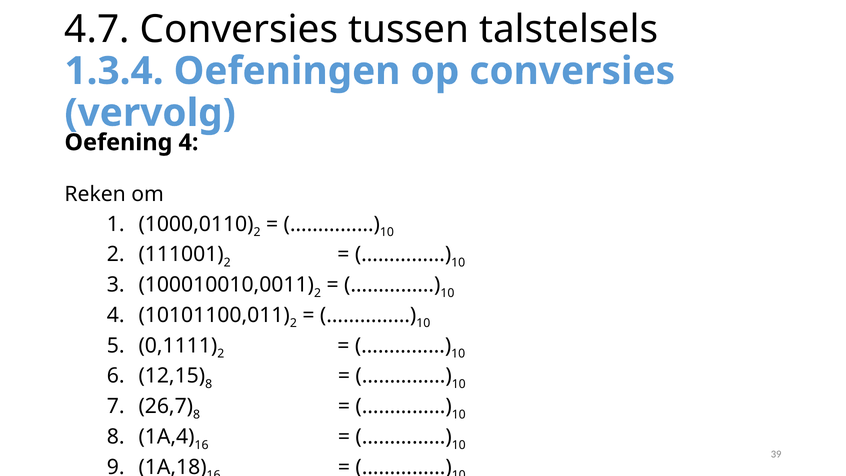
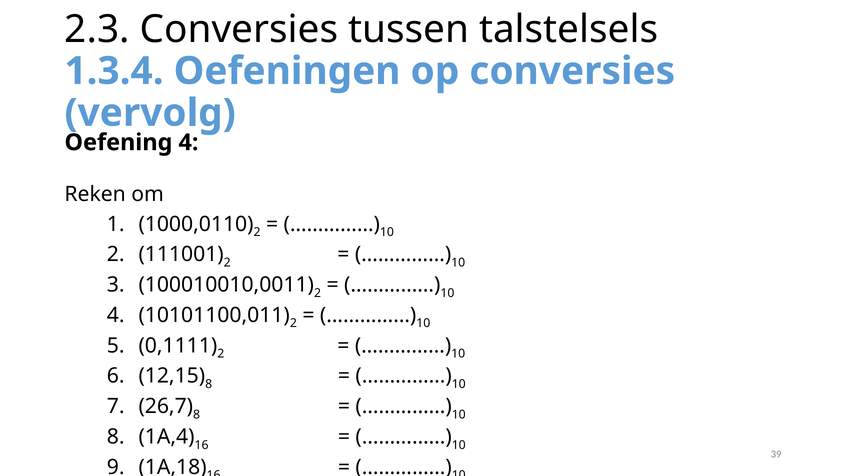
4.7: 4.7 -> 2.3 (97, 29)
